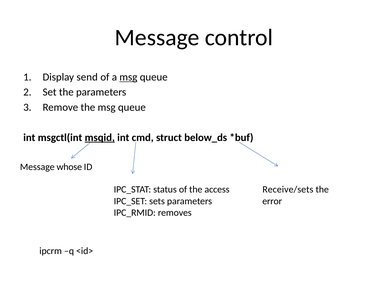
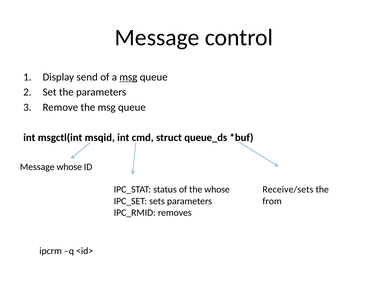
msqid underline: present -> none (100, 138)
below_ds: below_ds -> queue_ds (206, 138)
the access: access -> whose (217, 189)
error: error -> from (272, 201)
